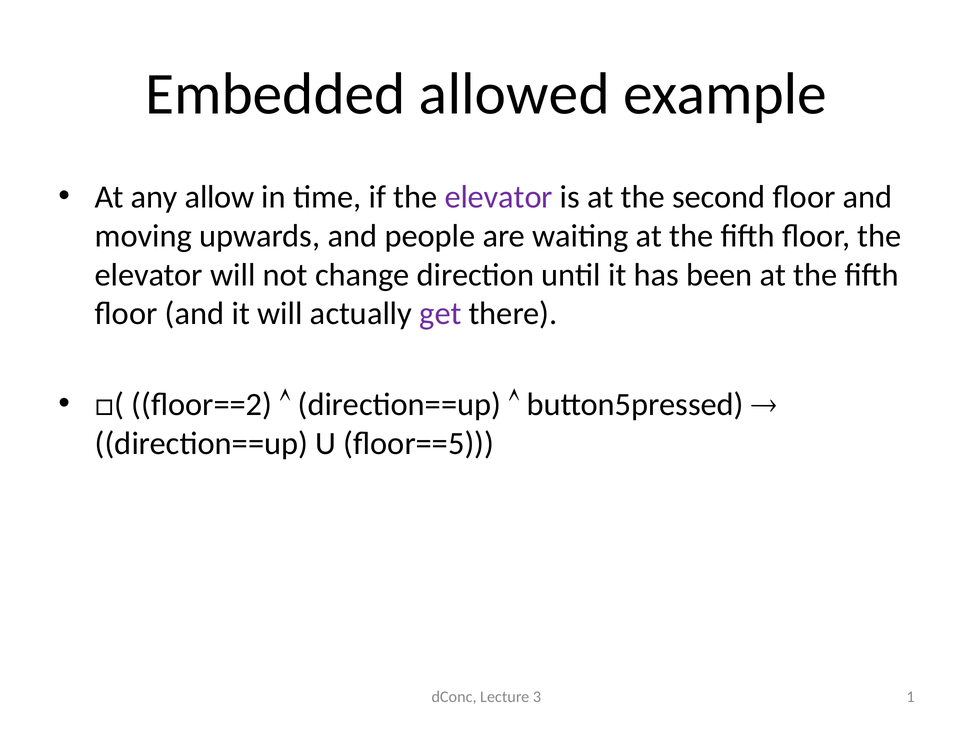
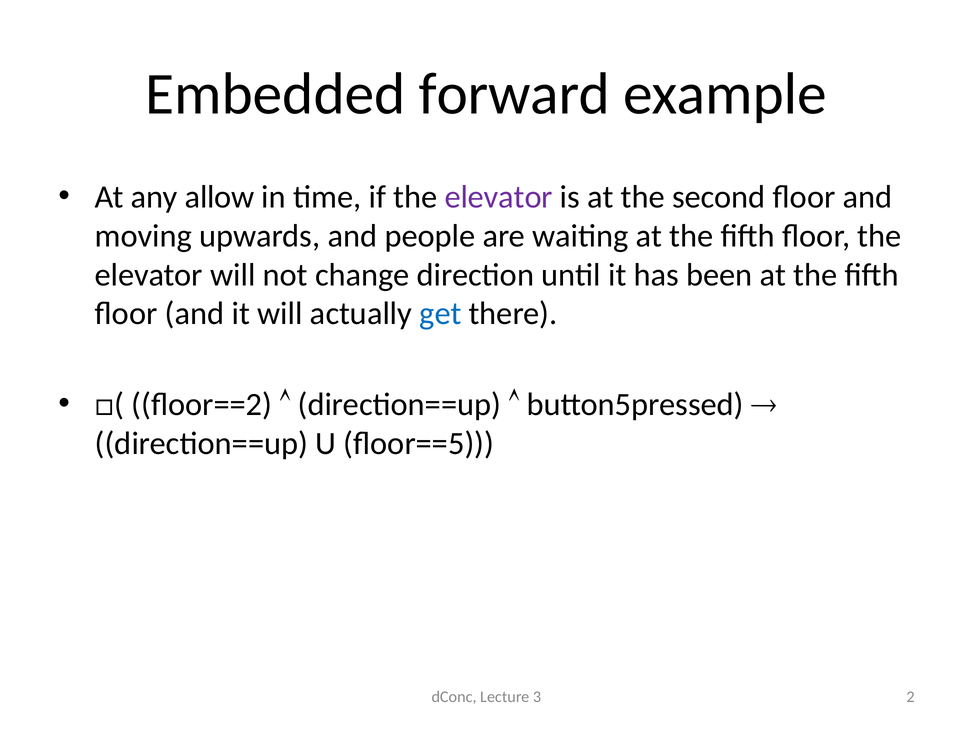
allowed: allowed -> forward (515, 94)
get colour: purple -> blue (440, 314)
1: 1 -> 2 (911, 697)
